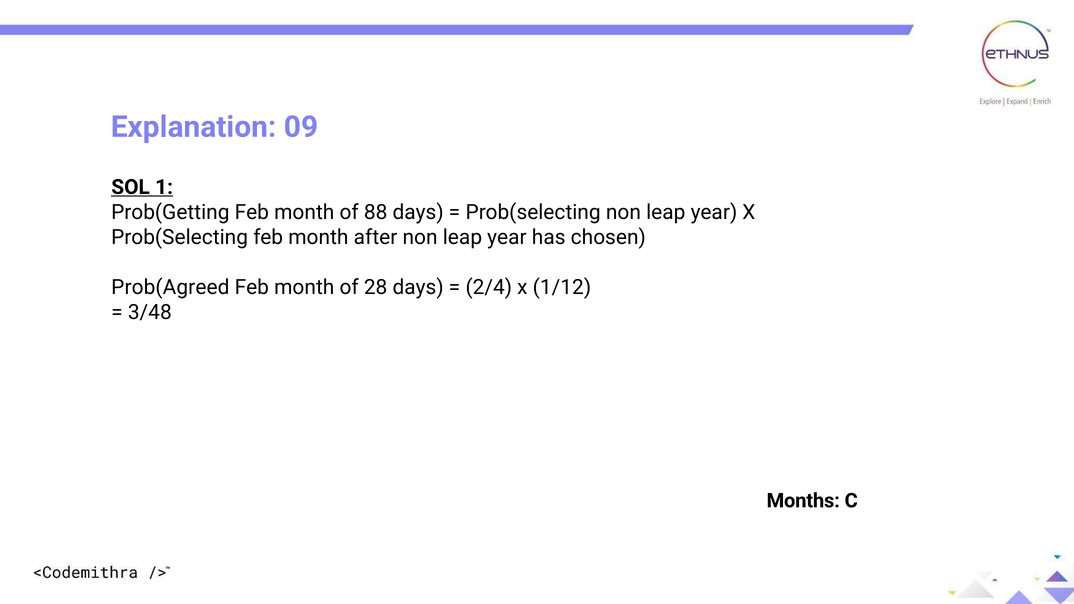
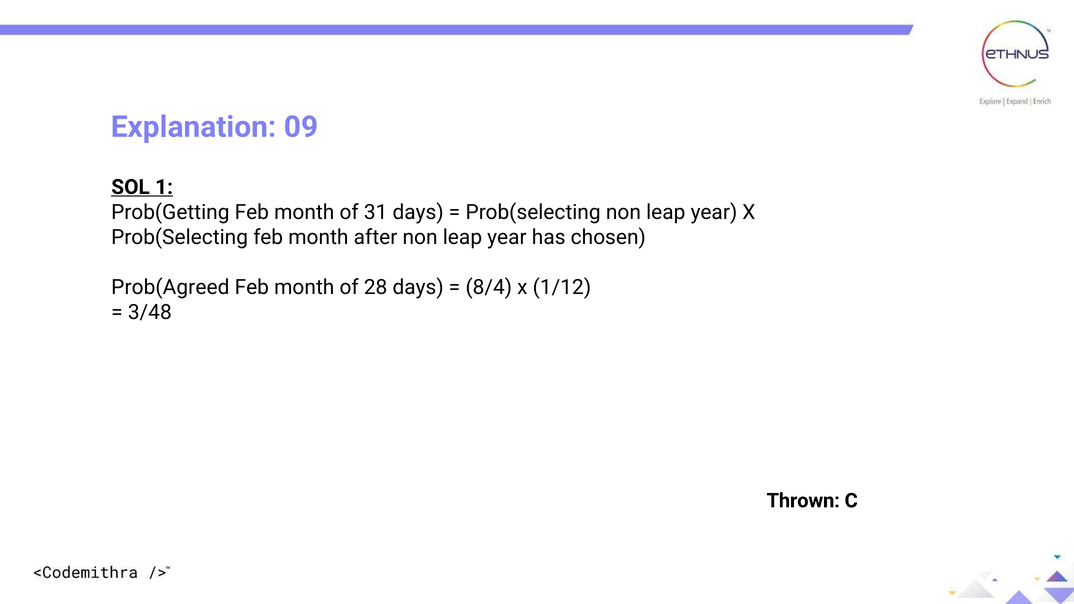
88: 88 -> 31 (376, 212)
2/4: 2/4 -> 8/4 (489, 287)
Months: Months -> Thrown (803, 501)
